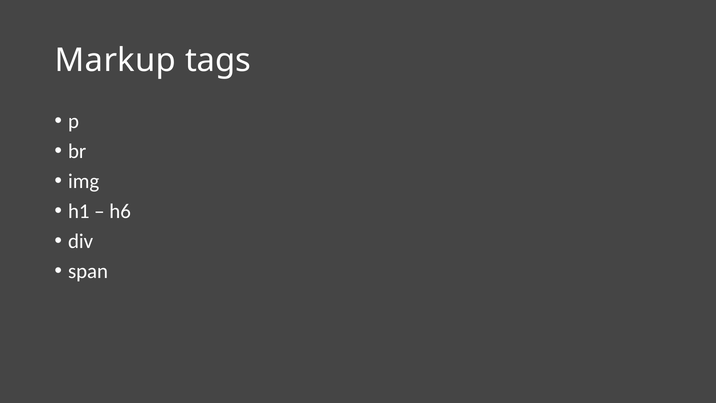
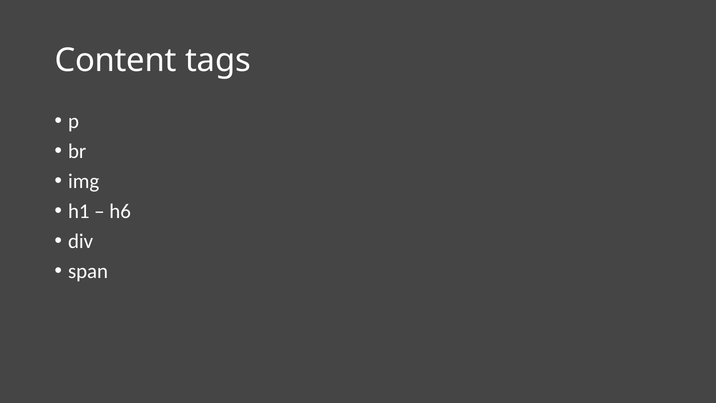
Markup: Markup -> Content (116, 60)
